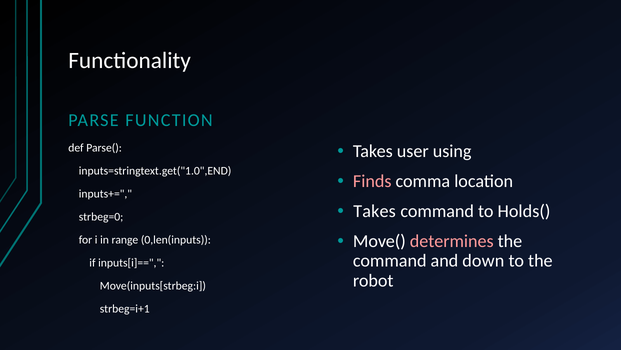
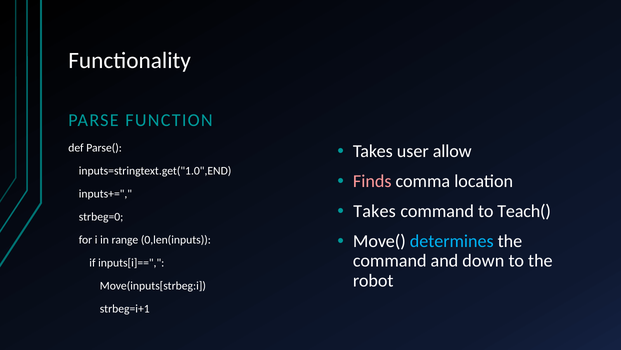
using: using -> allow (452, 151)
Holds(: Holds( -> Teach( (524, 211)
determines colour: pink -> light blue (452, 241)
